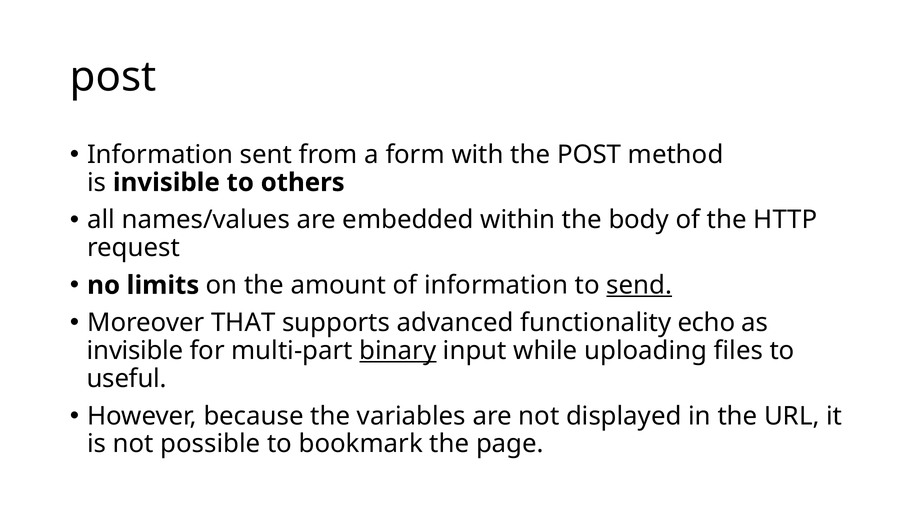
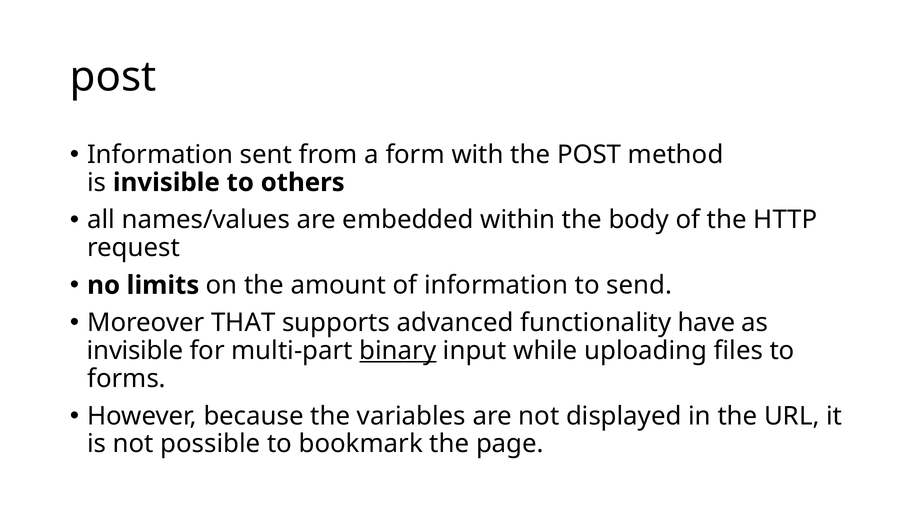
send underline: present -> none (639, 286)
echo: echo -> have (706, 323)
useful: useful -> forms (127, 379)
